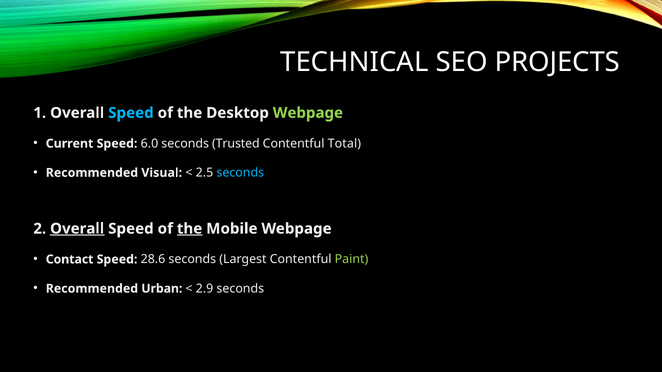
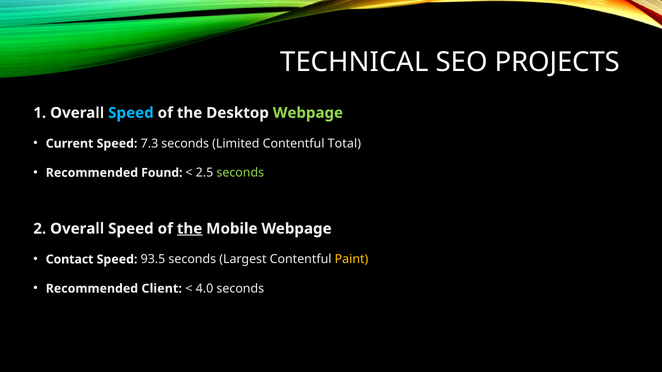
6.0: 6.0 -> 7.3 (149, 144)
Trusted: Trusted -> Limited (236, 144)
Visual: Visual -> Found (162, 173)
seconds colour: light blue -> light green (240, 173)
Overall underline: present -> none (77, 229)
28.6: 28.6 -> 93.5 (153, 260)
Paint colour: light green -> yellow (351, 260)
Urban: Urban -> Client (162, 289)
2.9: 2.9 -> 4.0 (204, 289)
